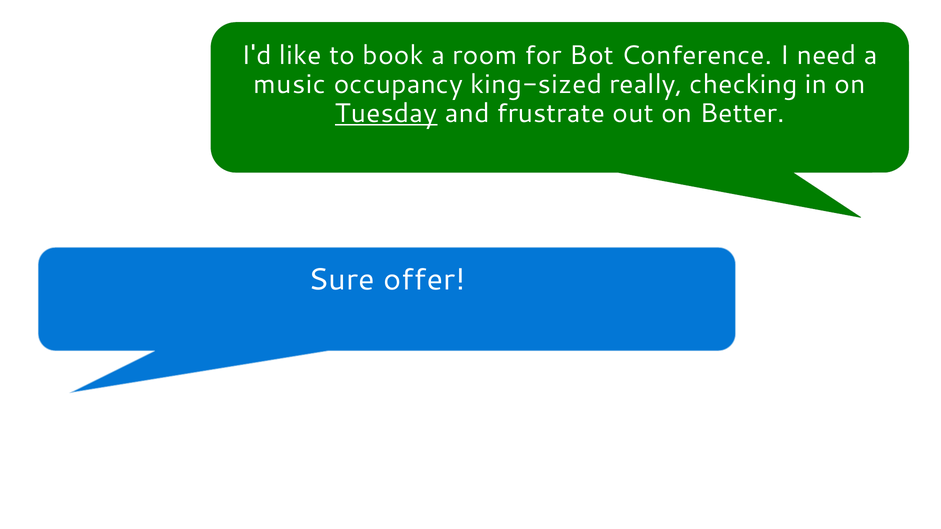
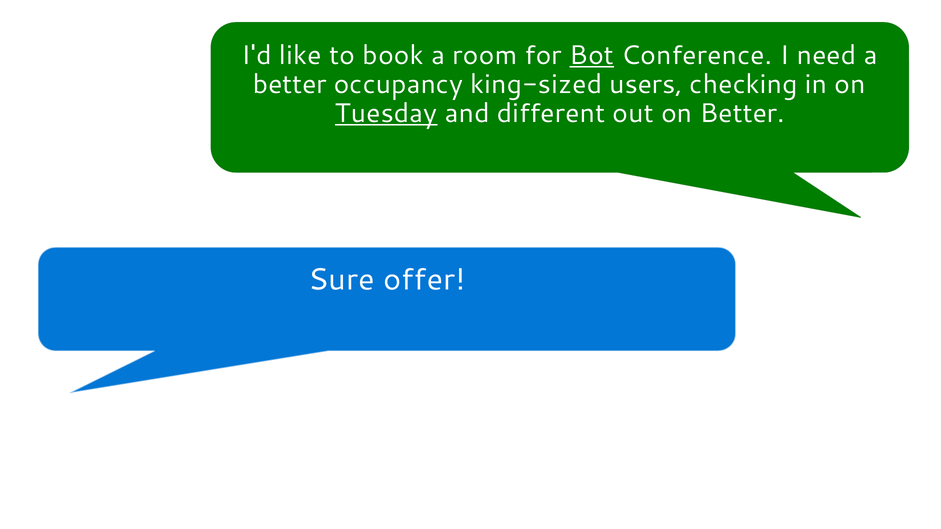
Bot underline: none -> present (592, 55)
music: music -> better (290, 84)
really: really -> users (646, 84)
frustrate: frustrate -> different (551, 113)
